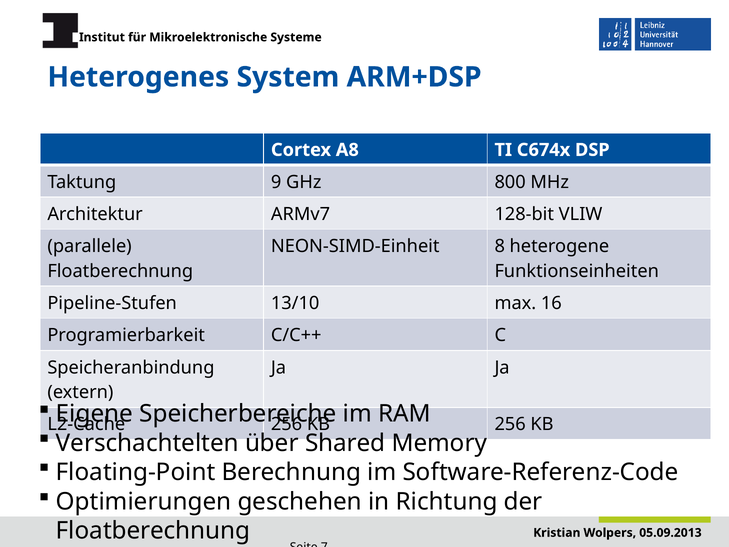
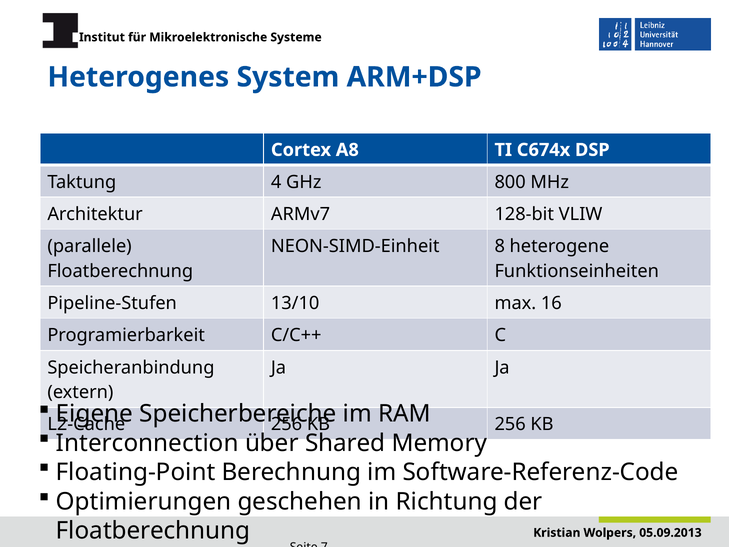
9: 9 -> 4 (276, 182)
Verschachtelten: Verschachtelten -> Interconnection (147, 443)
